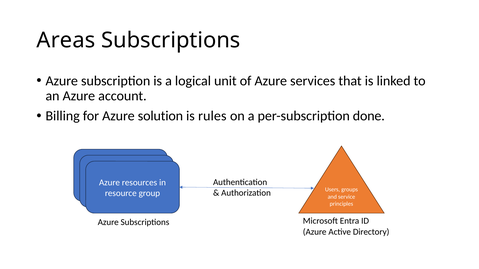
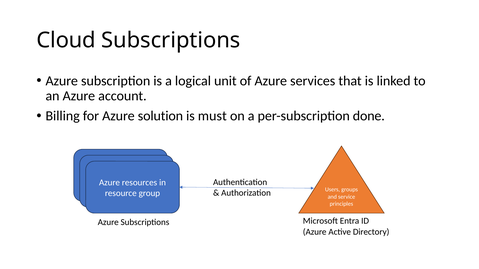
Areas: Areas -> Cloud (66, 40)
rules: rules -> must (212, 116)
